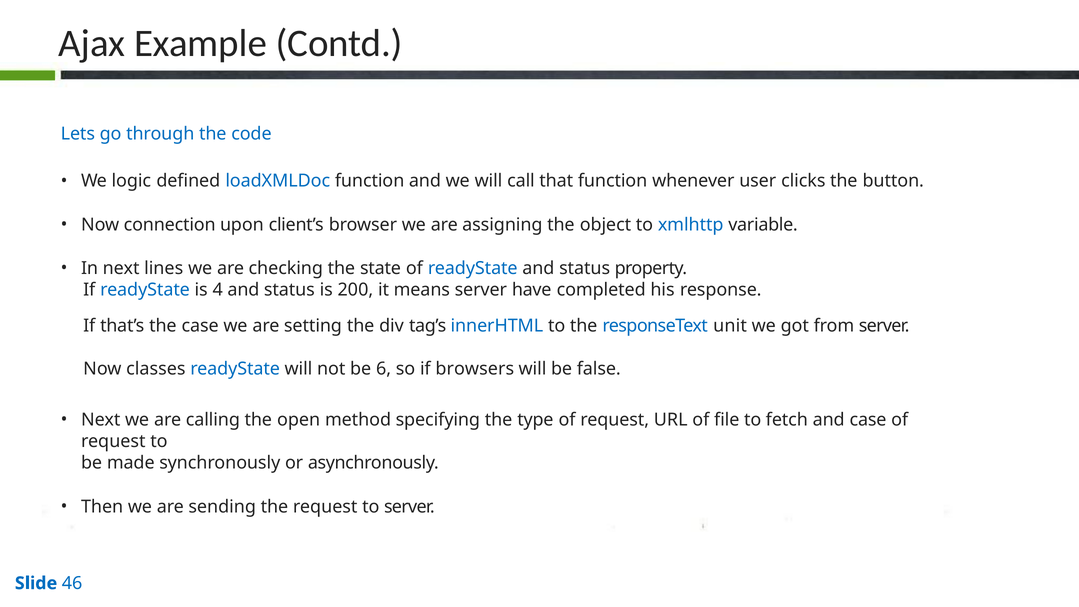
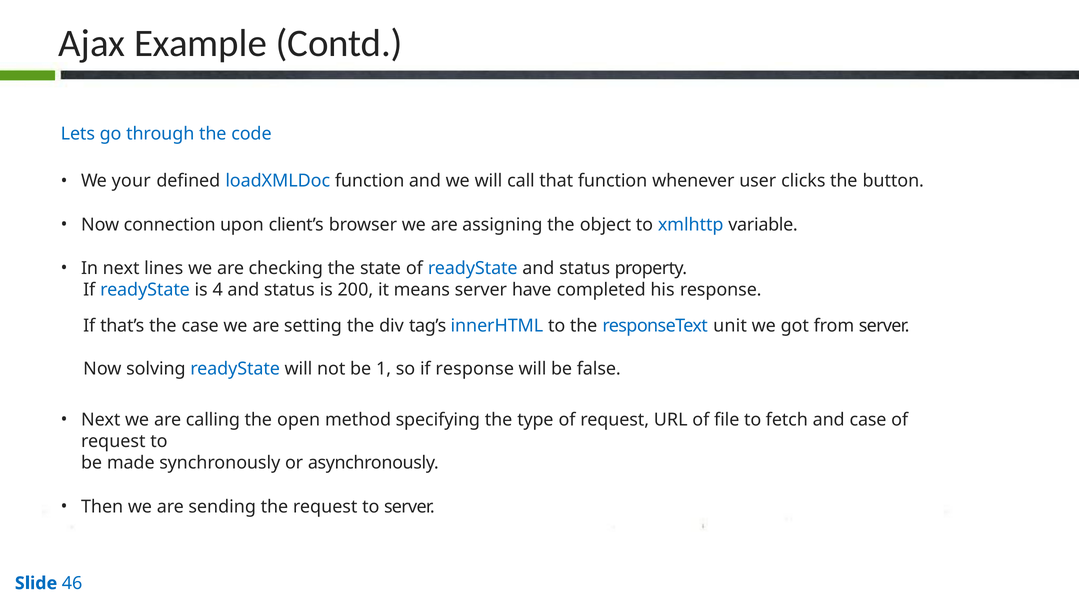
logic: logic -> your (131, 181)
classes: classes -> solving (156, 369)
6: 6 -> 1 (384, 369)
if browsers: browsers -> response (475, 369)
